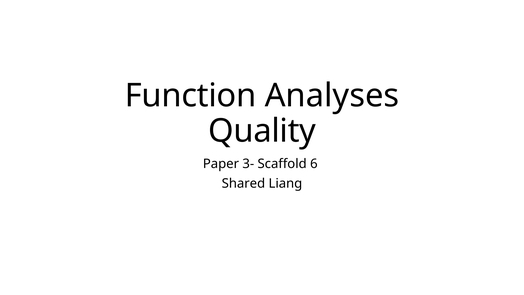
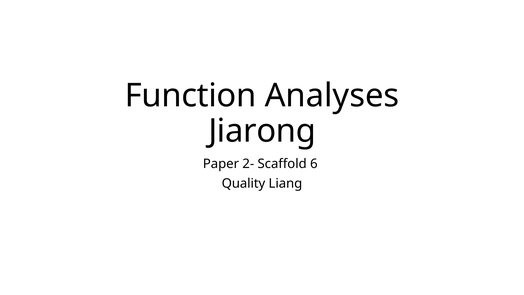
Quality: Quality -> Jiarong (262, 131)
3-: 3- -> 2- (248, 164)
Shared: Shared -> Quality (243, 183)
